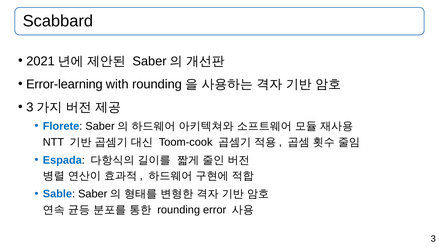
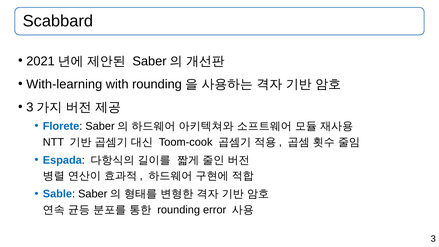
Error-learning: Error-learning -> With-learning (64, 84)
